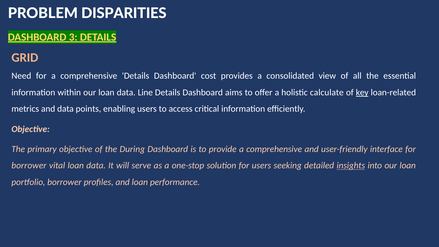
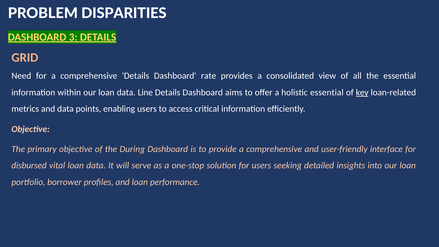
cost: cost -> rate (209, 76)
holistic calculate: calculate -> essential (327, 92)
borrower: borrower -> disbursed (29, 166)
insights underline: present -> none (351, 166)
